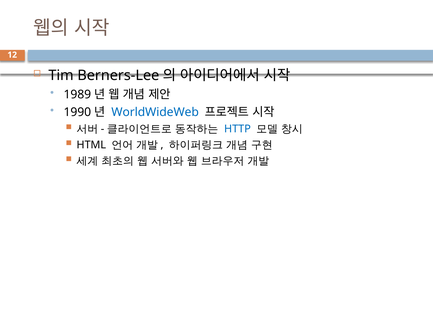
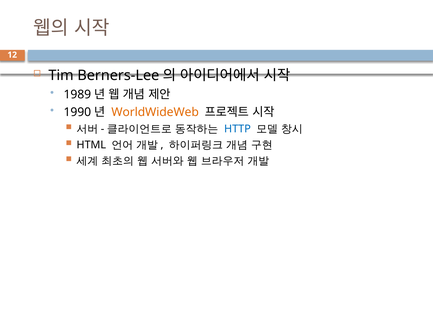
WorldWideWeb colour: blue -> orange (155, 112)
